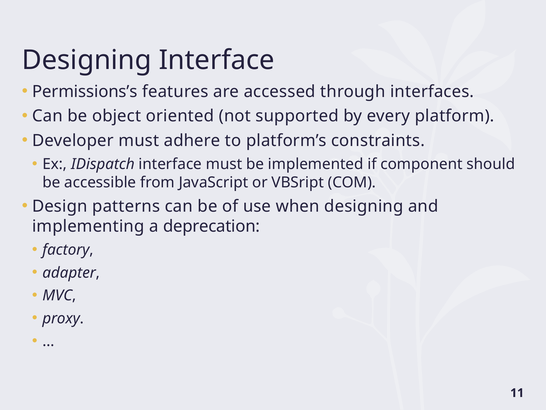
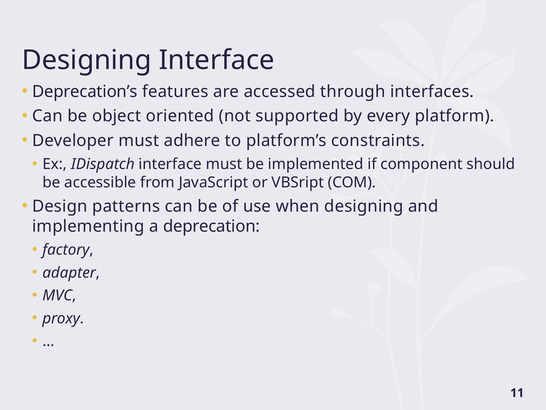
Permissions’s: Permissions’s -> Deprecation’s (85, 91)
